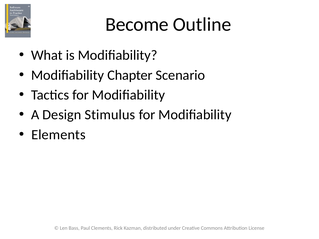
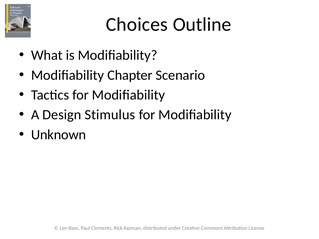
Become: Become -> Choices (137, 25)
Elements: Elements -> Unknown (59, 135)
